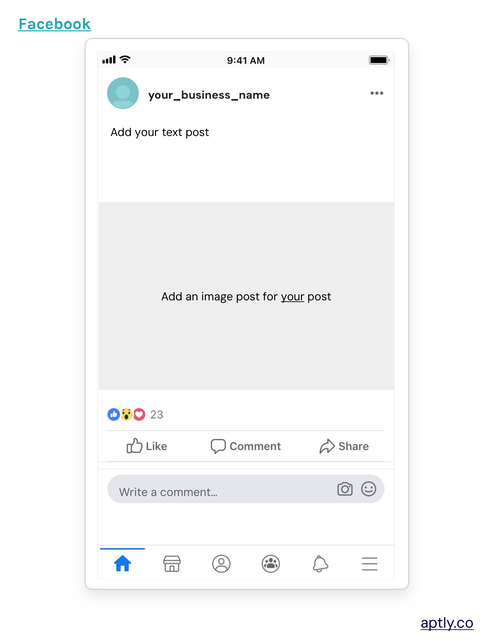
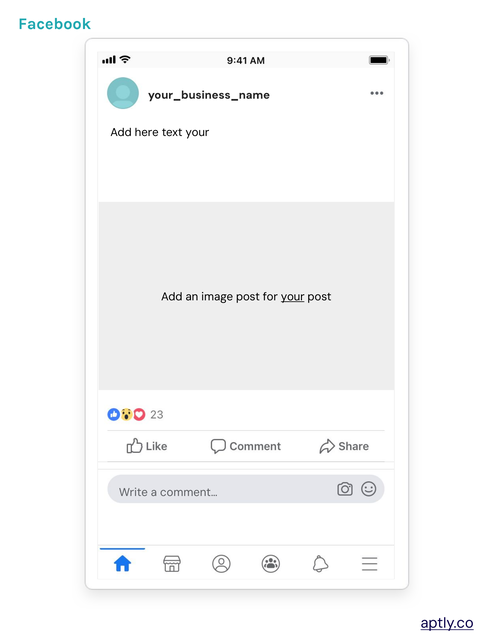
Facebook underline: present -> none (55, 24)
Add your: your -> here (147, 132)
text post: post -> your (197, 132)
